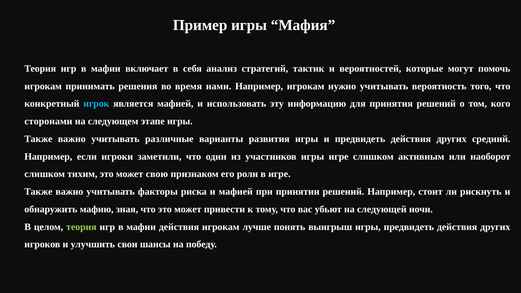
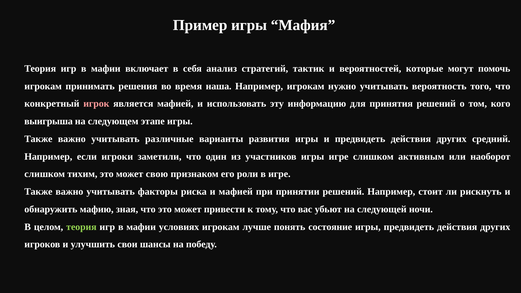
нами: нами -> наша (219, 86)
игрок colour: light blue -> pink (96, 104)
сторонами: сторонами -> выигрыша (49, 121)
мафии действия: действия -> условиях (179, 227)
выигрыш: выигрыш -> состояние (330, 227)
